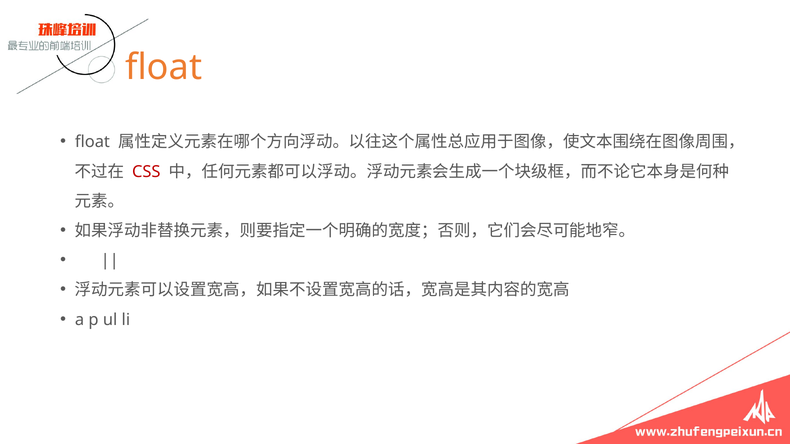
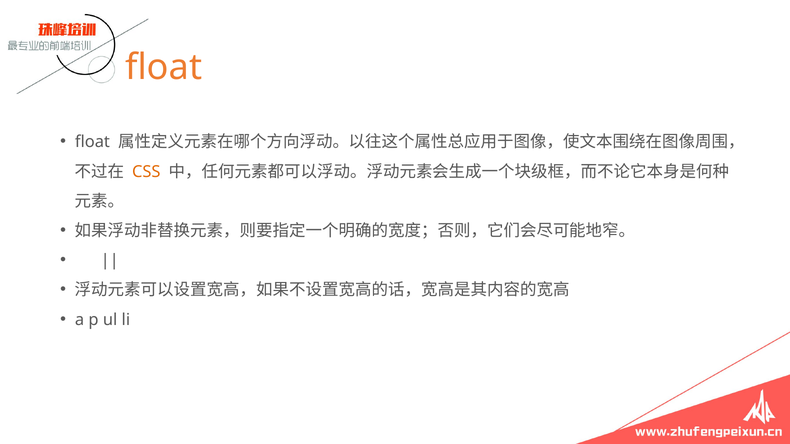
CSS colour: red -> orange (146, 172)
